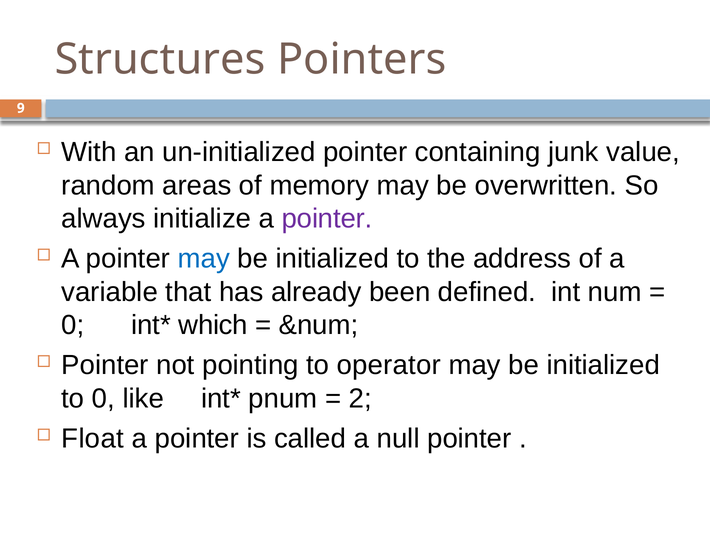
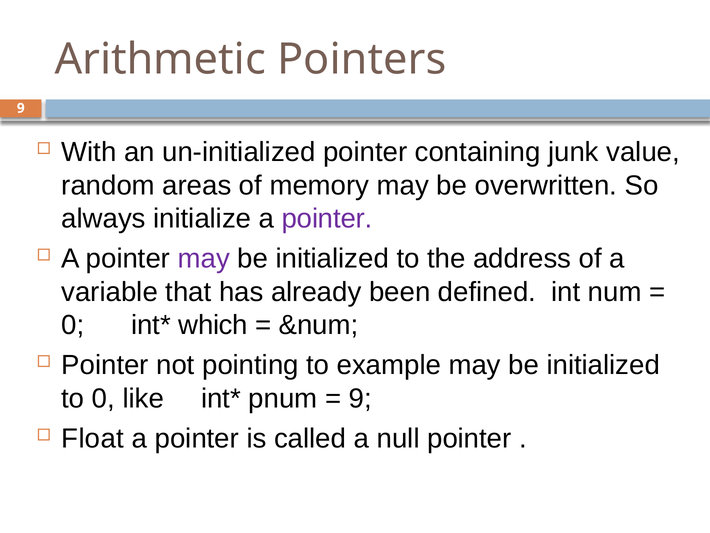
Structures: Structures -> Arithmetic (160, 59)
may colour: blue -> purple (204, 259)
operator: operator -> example (389, 365)
2: 2 -> 9 (360, 398)
